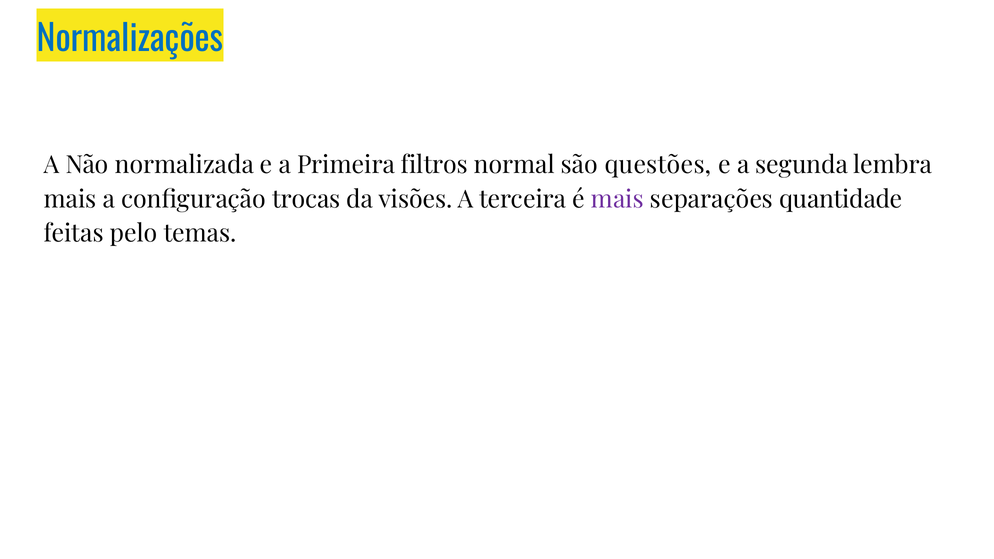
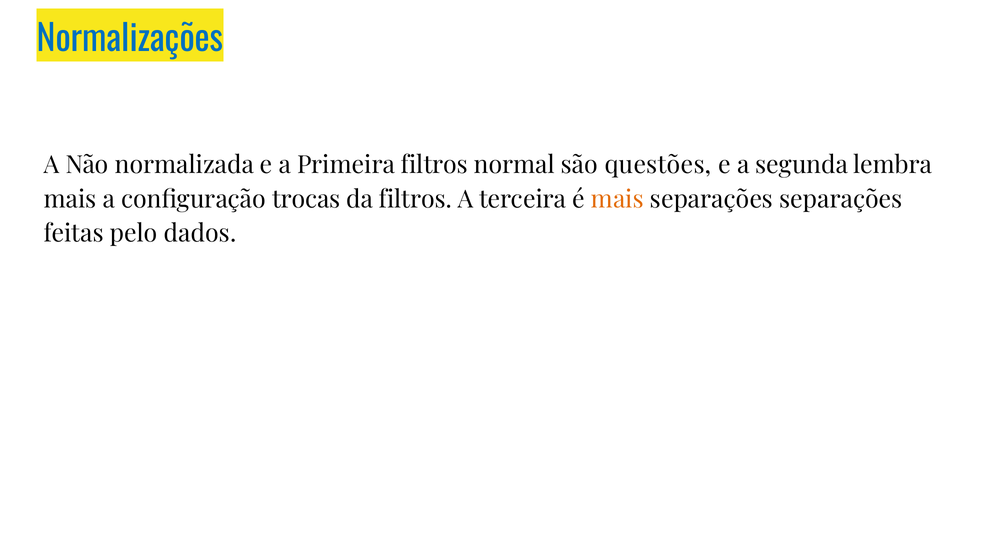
da visões: visões -> filtros (415, 199)
mais colour: purple -> orange (617, 199)
separações quantidade: quantidade -> separações (841, 199)
temas: temas -> dados (200, 234)
